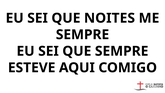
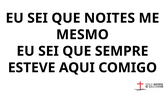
SEMPRE: SEMPRE -> MESMO (82, 35)
